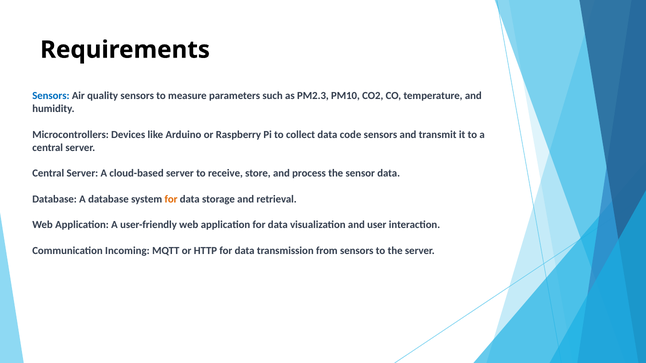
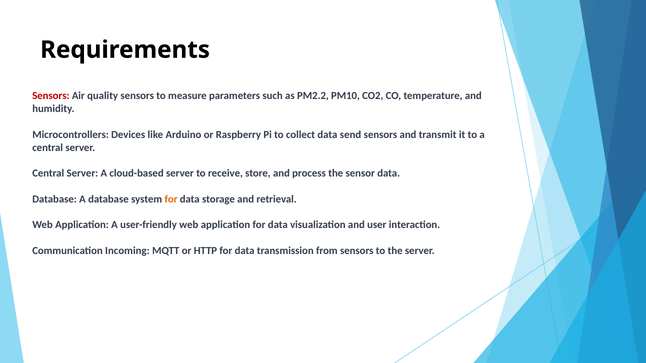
Sensors colour: blue -> red (51, 96)
PM2.3: PM2.3 -> PM2.2 (313, 96)
code: code -> send (351, 135)
